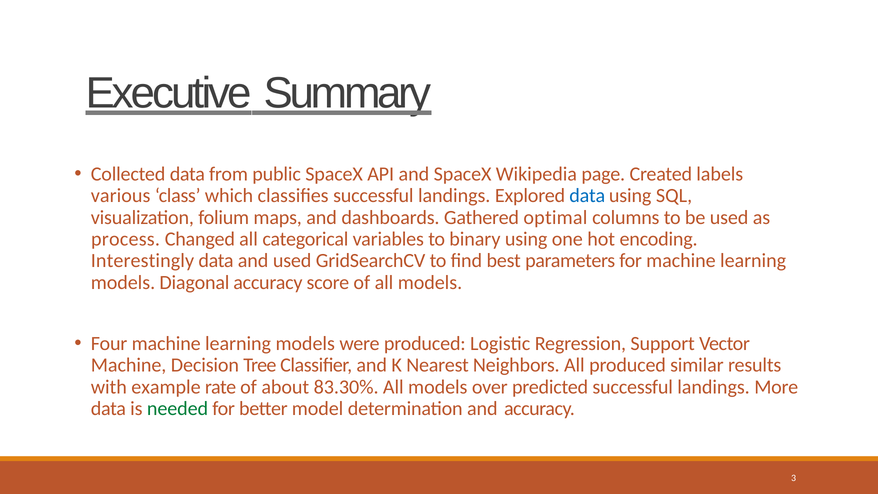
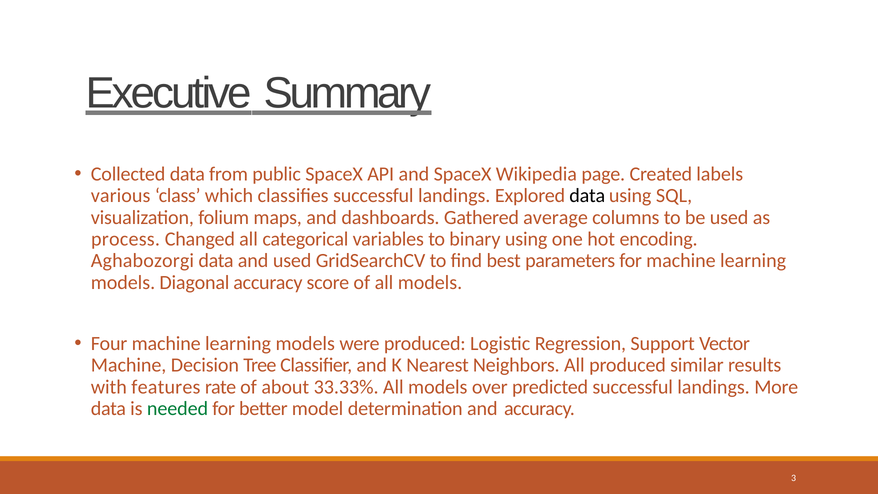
data colour: blue -> black (587, 196)
optimal: optimal -> average (556, 217)
Interestingly: Interestingly -> Aghabozorgi (142, 261)
example: example -> features (166, 387)
83.30%: 83.30% -> 33.33% (346, 387)
